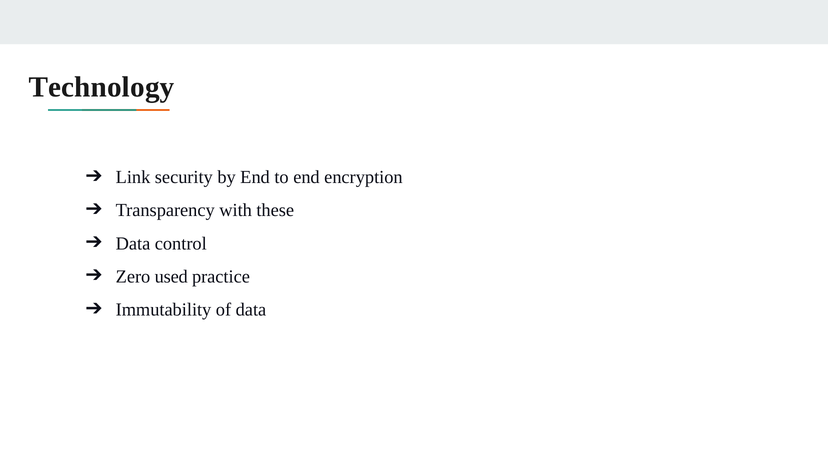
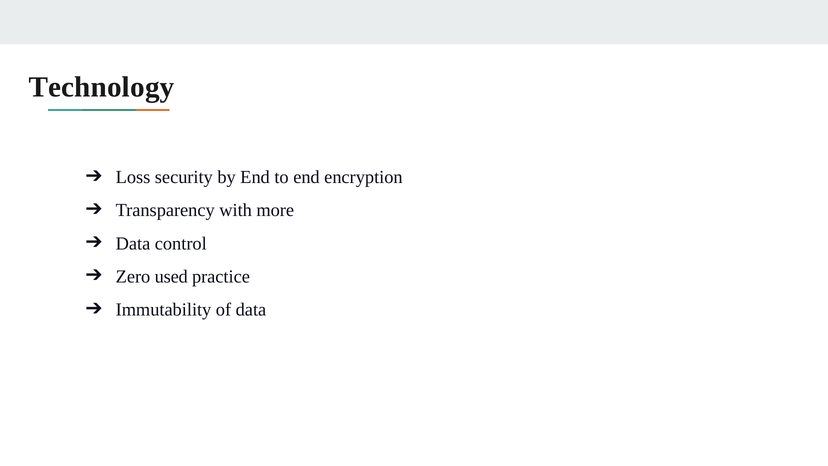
Link: Link -> Loss (133, 177)
these: these -> more (275, 210)
